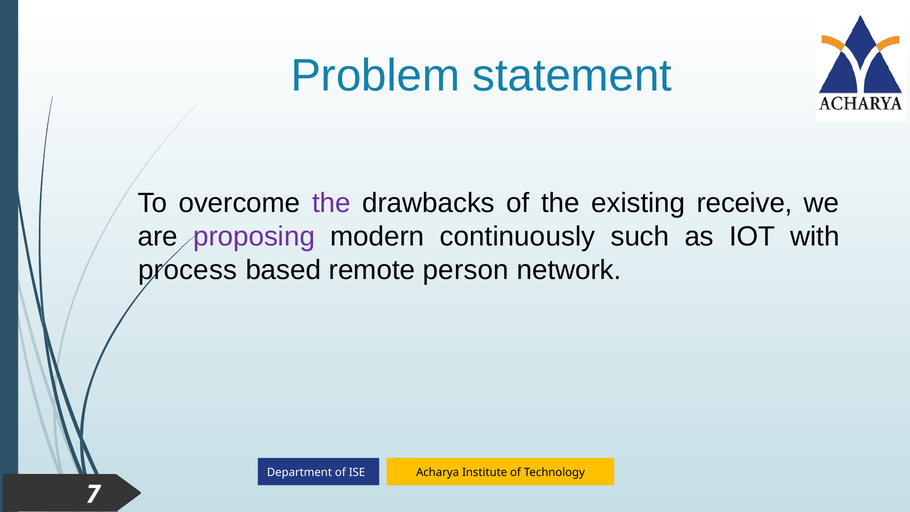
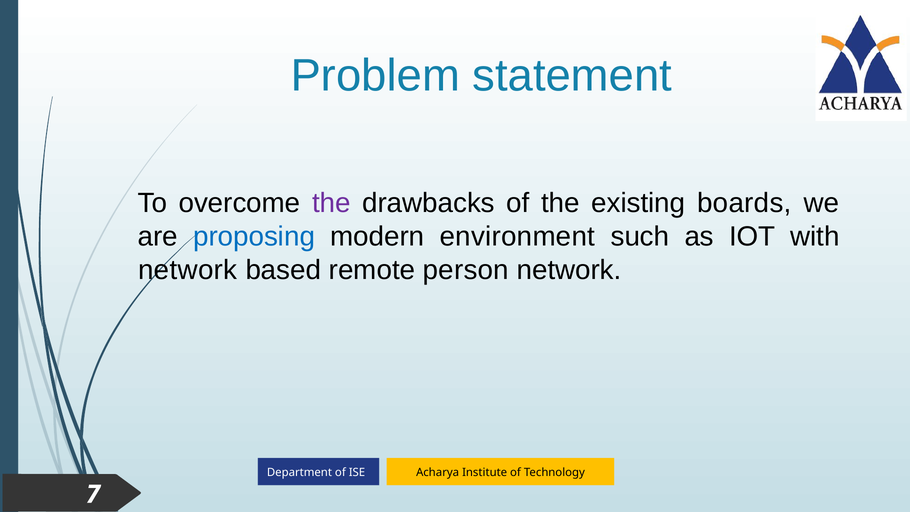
receive: receive -> boards (744, 203)
proposing colour: purple -> blue (254, 237)
continuously: continuously -> environment (517, 237)
process: process -> network (188, 270)
